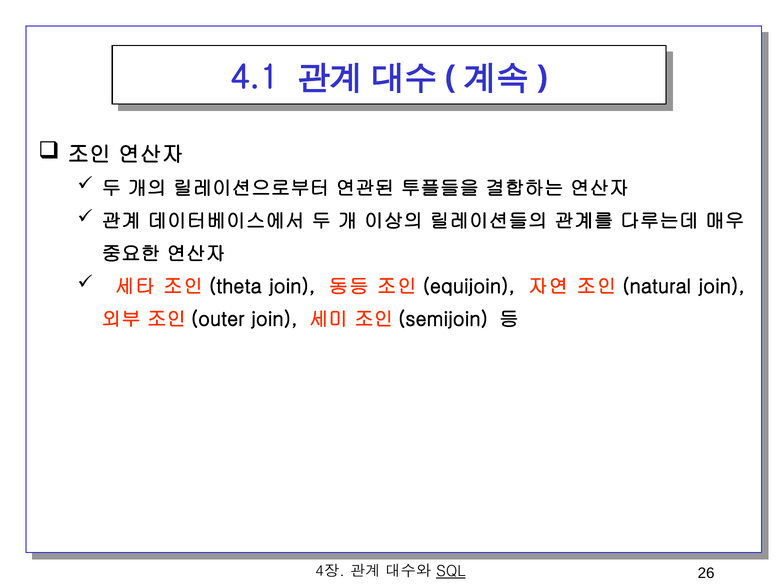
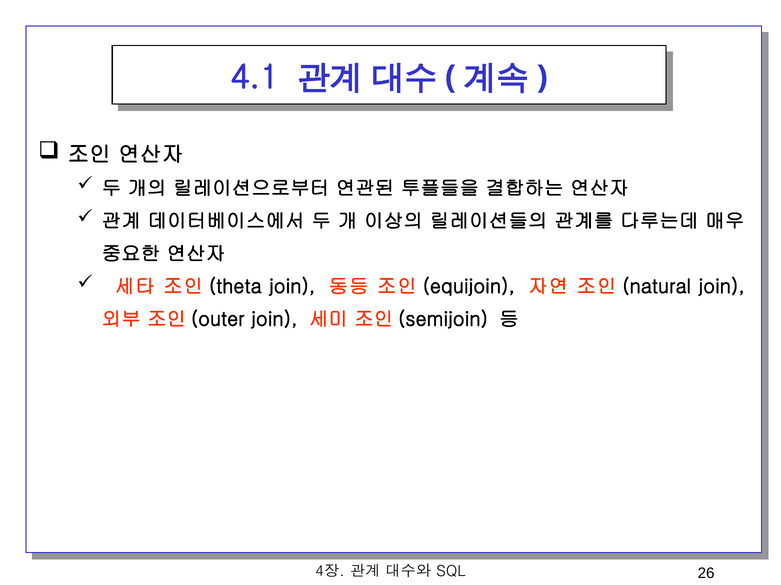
SQL underline: present -> none (451, 572)
